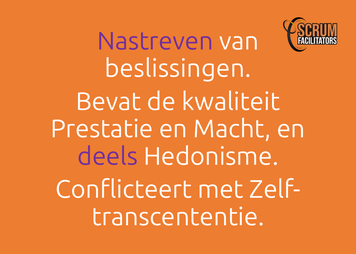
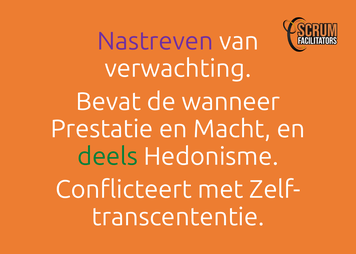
beslissingen: beslissingen -> verwachting (178, 69)
kwaliteit: kwaliteit -> wanneer (231, 102)
deels colour: purple -> green (108, 156)
